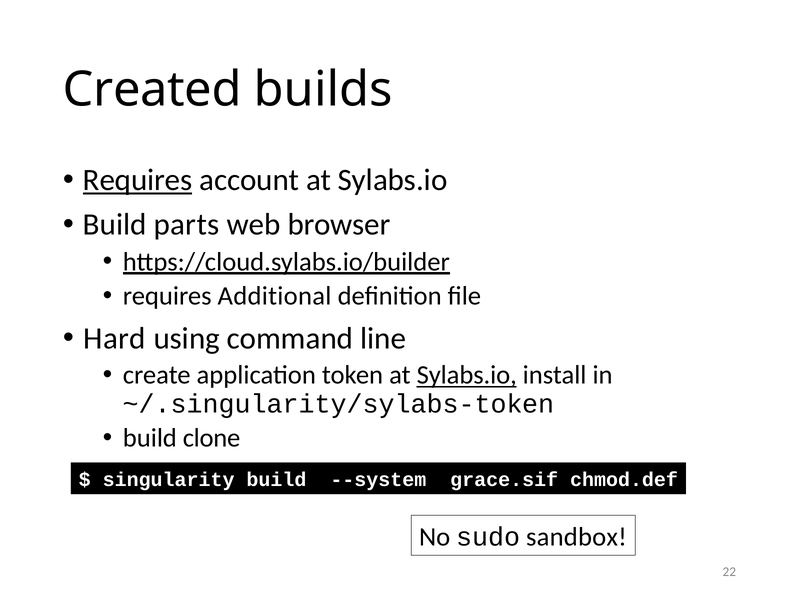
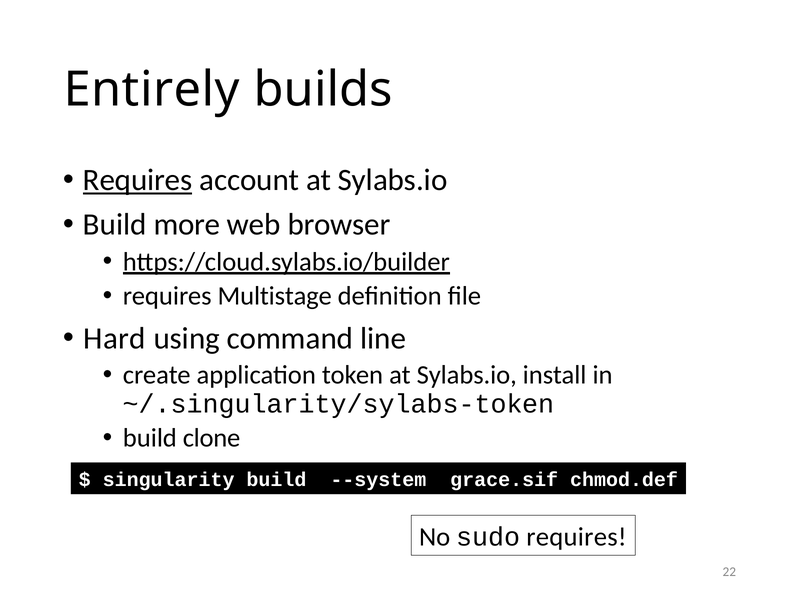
Created: Created -> Entirely (152, 89)
parts: parts -> more (187, 225)
Additional: Additional -> Multistage (275, 296)
Sylabs.io underline: present -> none (467, 375)
sudo sandbox: sandbox -> requires (576, 537)
